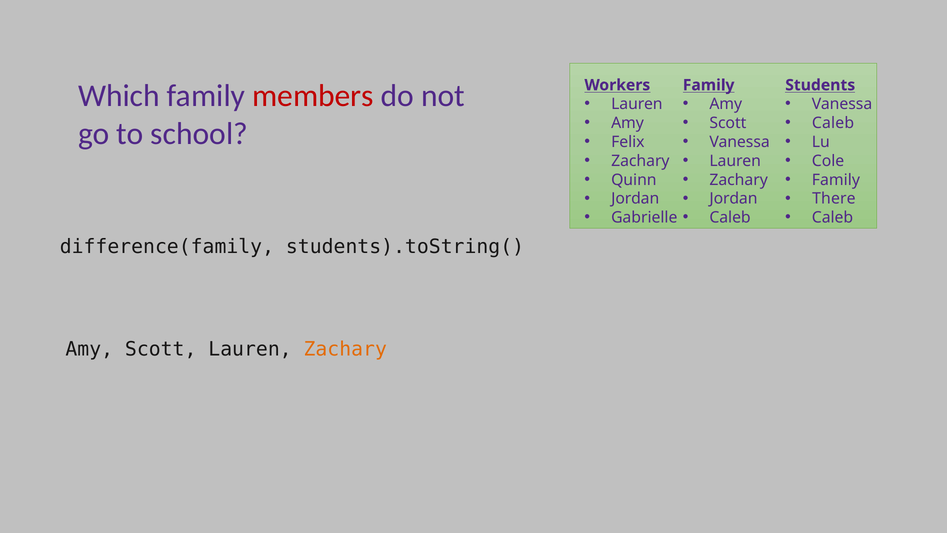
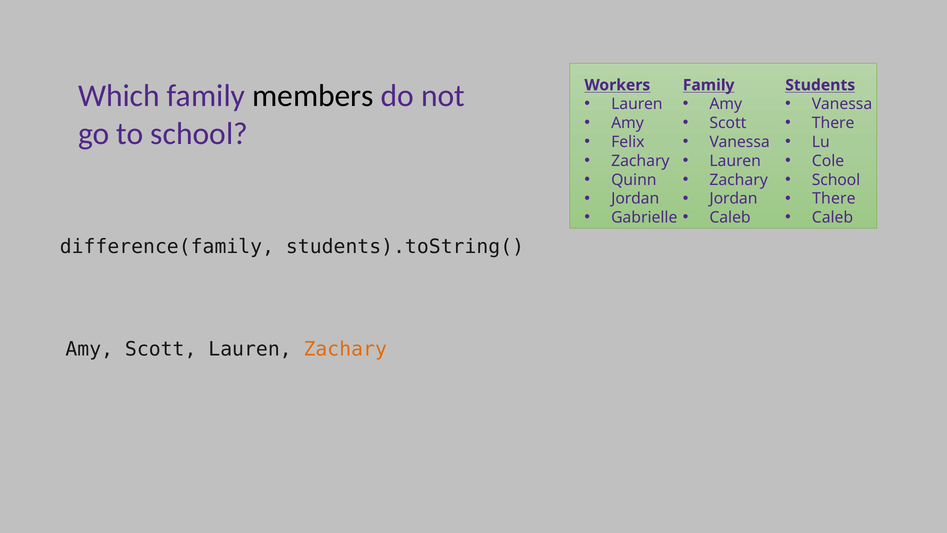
members colour: red -> black (313, 96)
Caleb: Caleb -> There (833, 123)
Family: Family -> School (836, 180)
